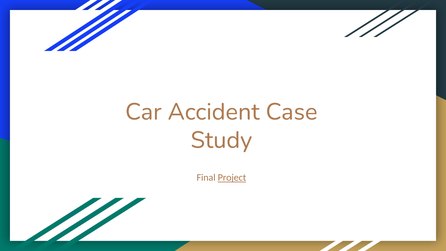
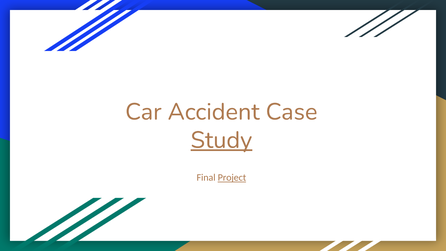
Study underline: none -> present (221, 140)
